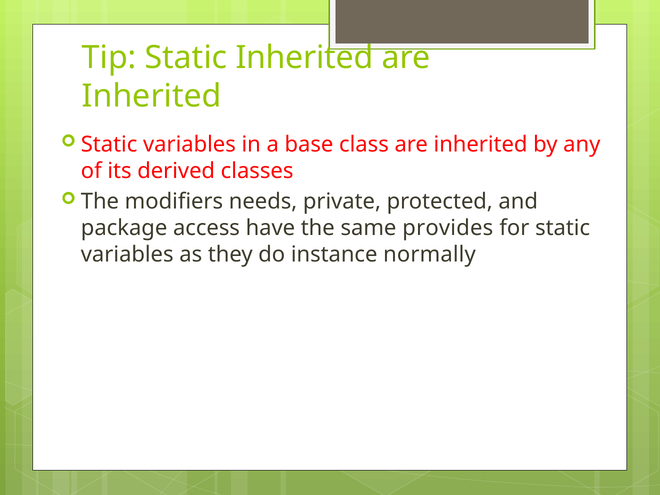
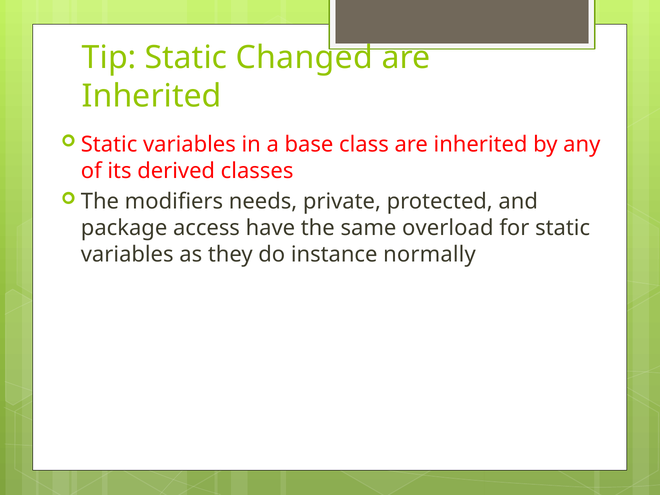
Static Inherited: Inherited -> Changed (304, 58)
provides: provides -> overload (448, 228)
